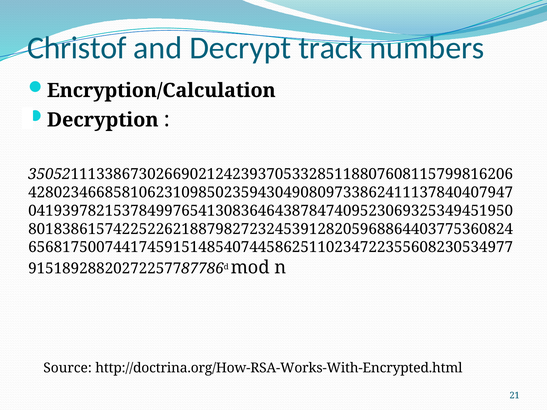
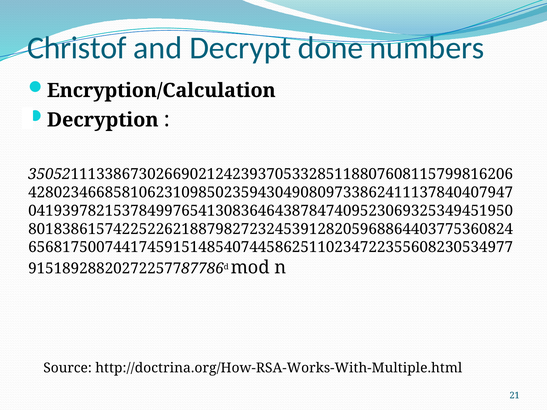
track: track -> done (331, 48)
http://doctrina.org/How-RSA-Works-With-Encrypted.html: http://doctrina.org/How-RSA-Works-With-Encrypted.html -> http://doctrina.org/How-RSA-Works-With-Multiple.html (279, 368)
